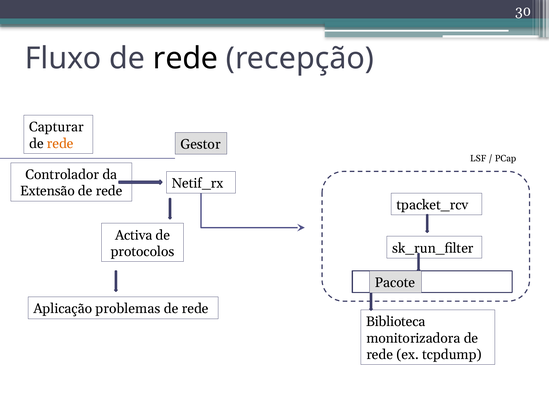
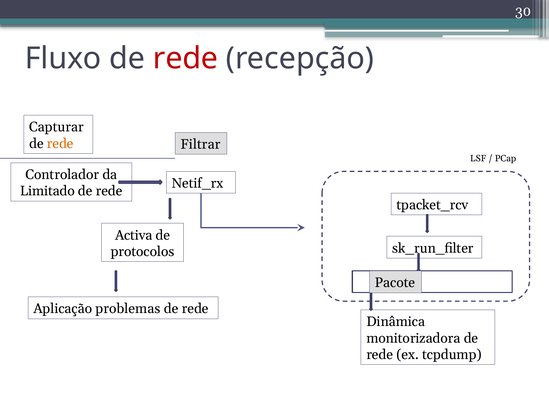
rede colour: black -> red (186, 58)
Gestor: Gestor -> Filtrar (200, 144)
Extensão: Extensão -> Limitado (47, 191)
Biblioteca: Biblioteca -> Dinâmica (396, 322)
